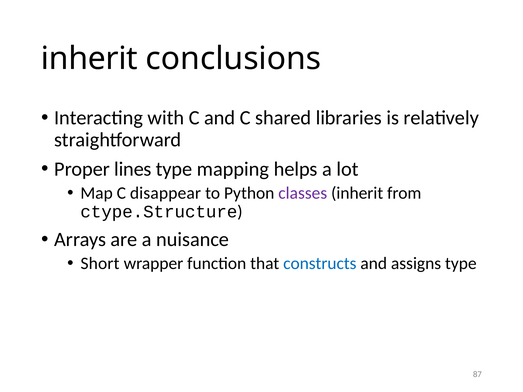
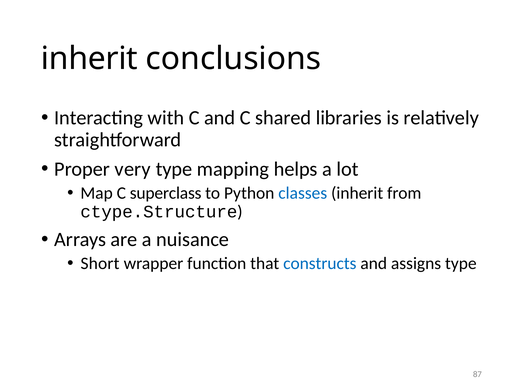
lines: lines -> very (133, 169)
disappear: disappear -> superclass (166, 193)
classes colour: purple -> blue (303, 193)
